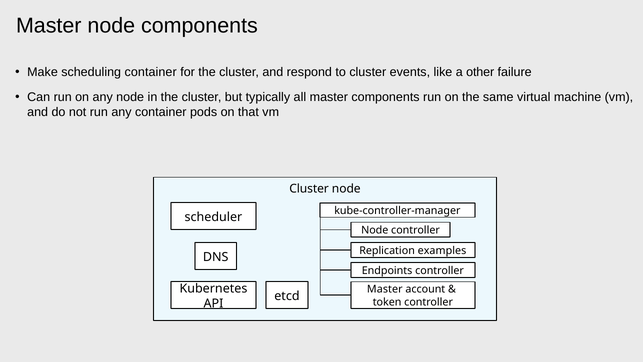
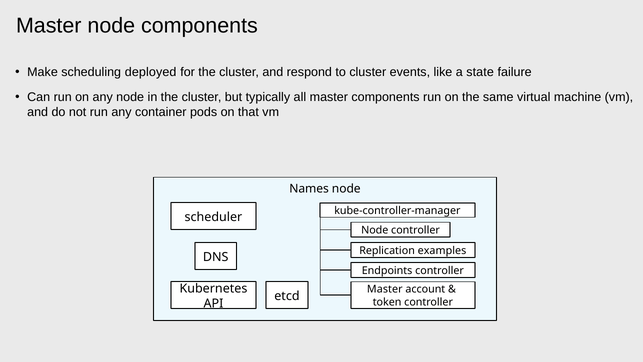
scheduling container: container -> deployed (151, 72)
other: other -> state (480, 72)
Cluster: Cluster -> Names (309, 188)
